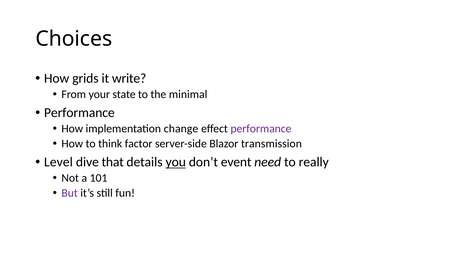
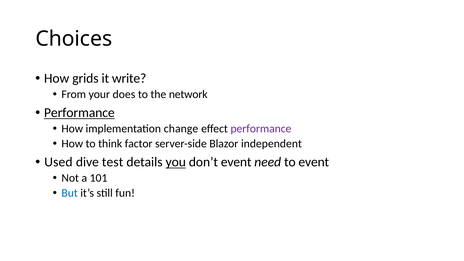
state: state -> does (124, 94)
minimal: minimal -> network (188, 94)
Performance underline: none -> present (79, 113)
transmission: transmission -> independent (271, 144)
Level: Level -> Used (58, 162)
that: that -> test (113, 162)
to really: really -> event (314, 162)
But colour: purple -> blue (70, 193)
